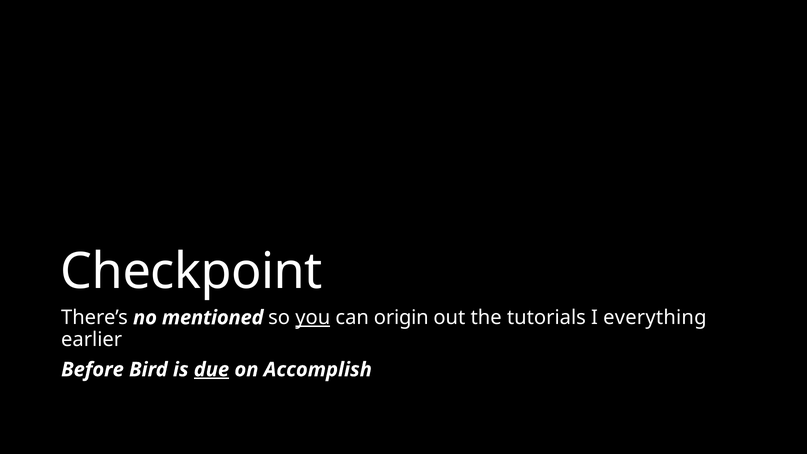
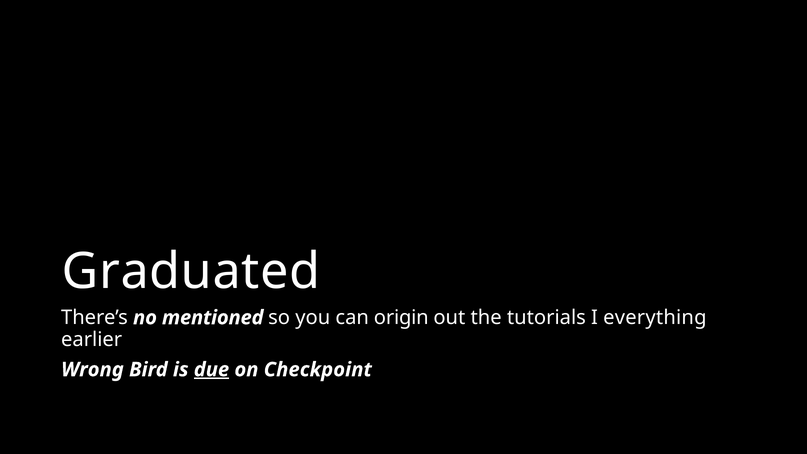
Checkpoint: Checkpoint -> Graduated (191, 271)
you underline: present -> none (313, 318)
Before: Before -> Wrong (92, 370)
Accomplish: Accomplish -> Checkpoint (318, 370)
